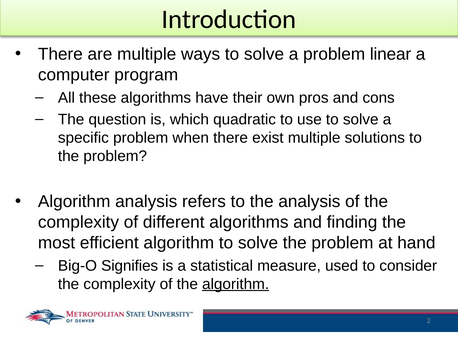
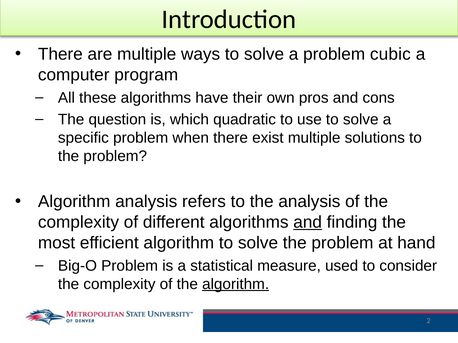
linear: linear -> cubic (390, 54)
and underline: none -> present (308, 223)
Big-O Signifies: Signifies -> Problem (130, 266)
